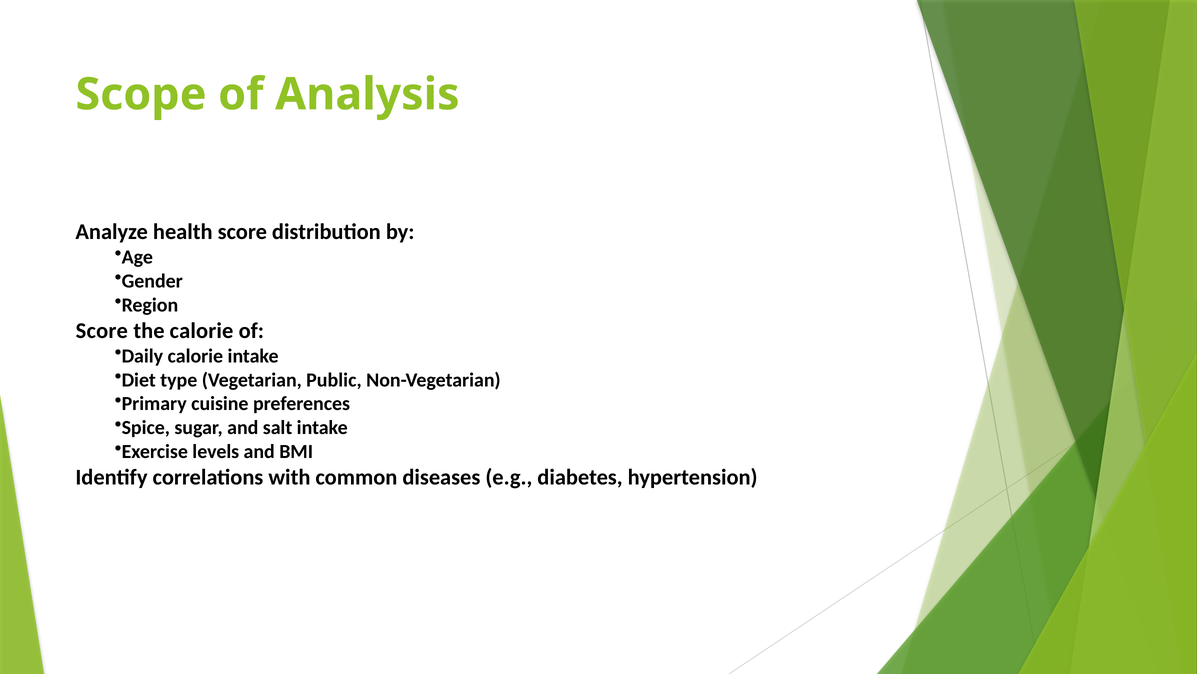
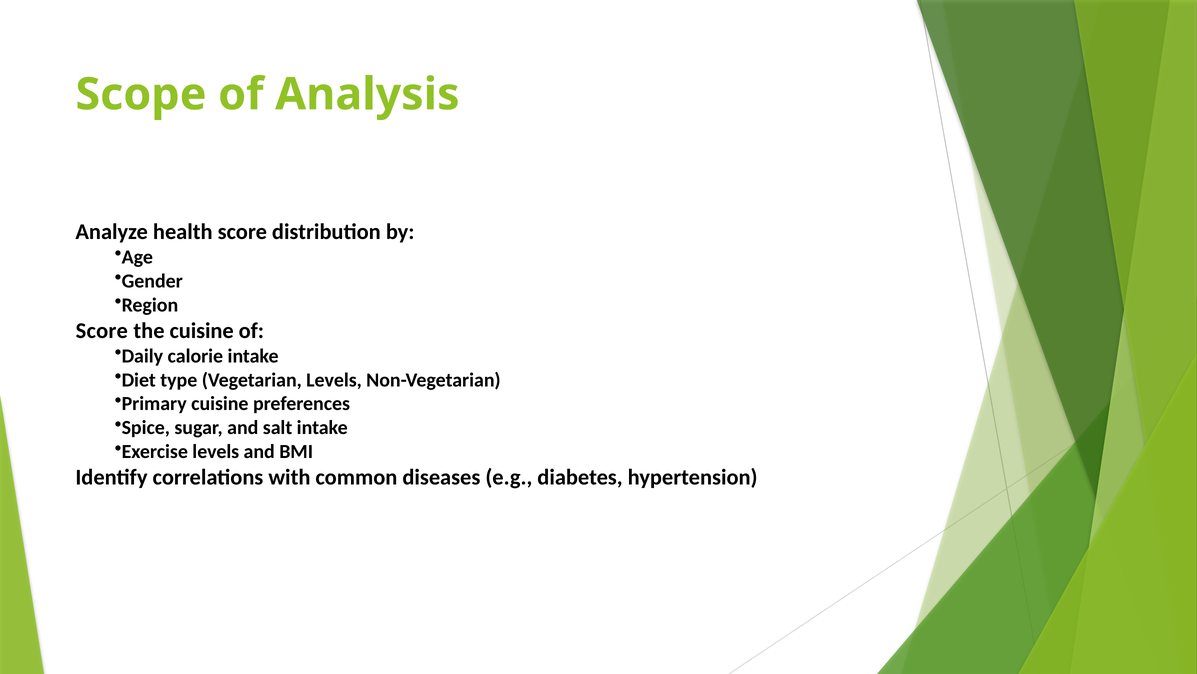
the calorie: calorie -> cuisine (202, 330)
Vegetarian Public: Public -> Levels (334, 380)
